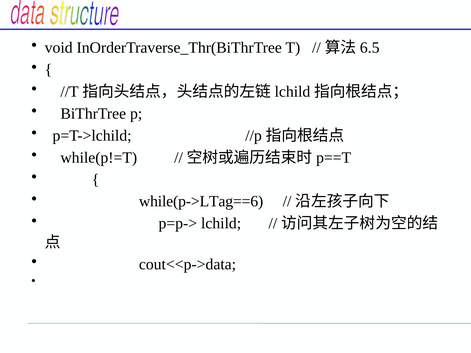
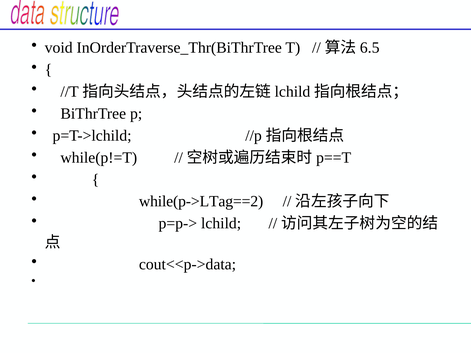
while(p->LTag==6: while(p->LTag==6 -> while(p->LTag==2 (201, 202)
